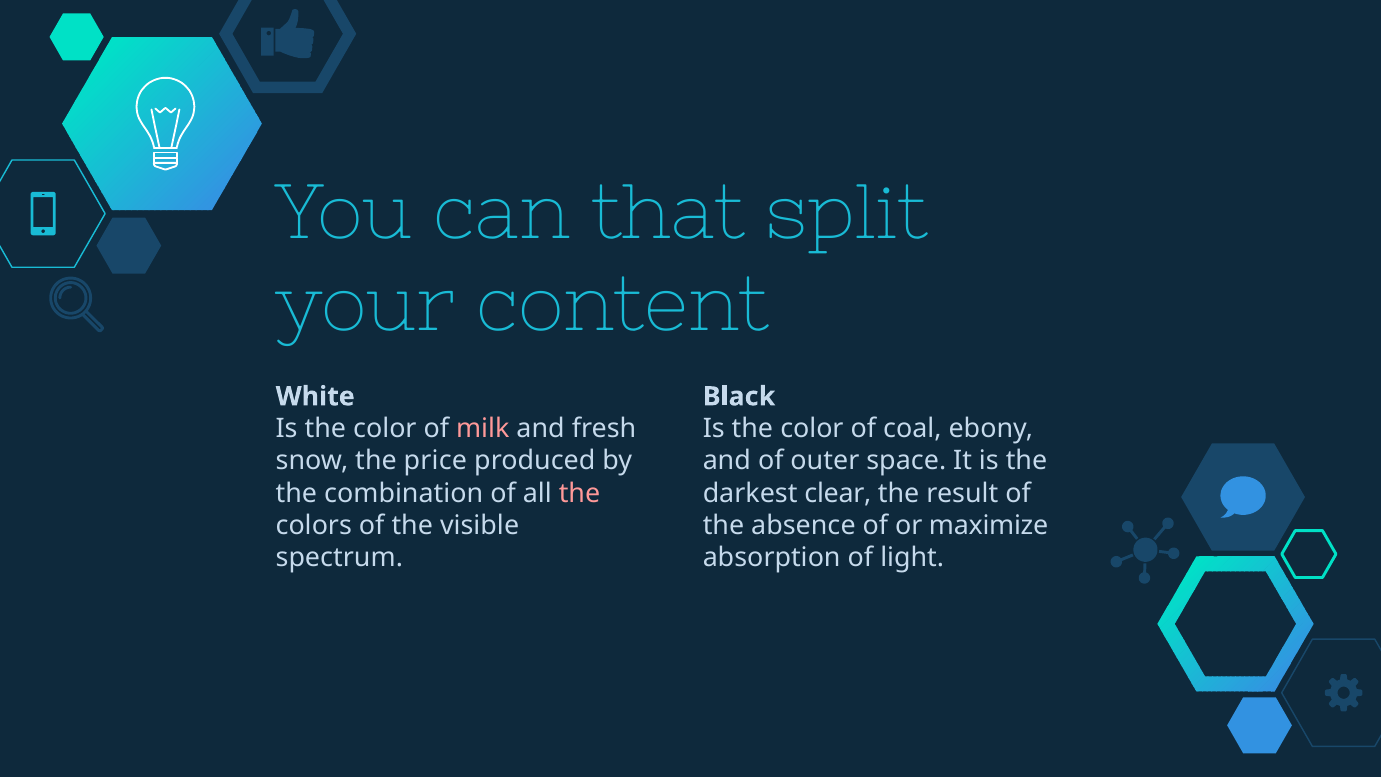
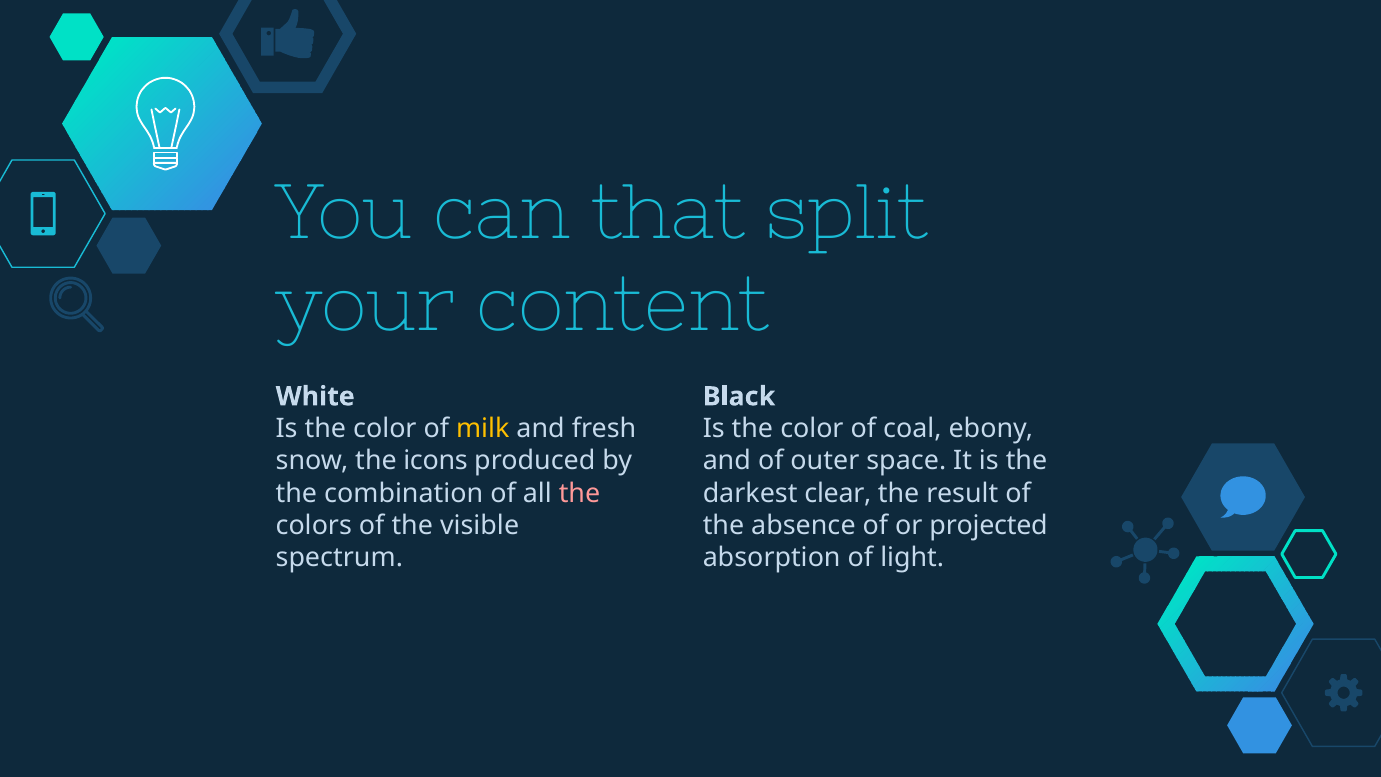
milk colour: pink -> yellow (483, 429)
price: price -> icons (436, 461)
maximize: maximize -> projected (989, 525)
